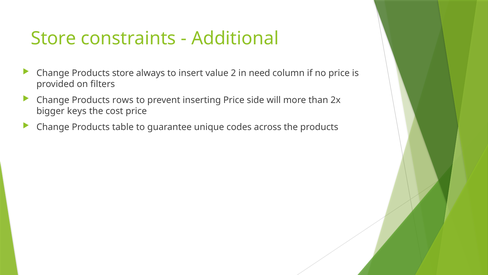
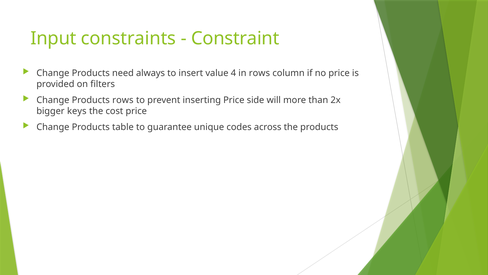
Store: Store -> Input (53, 38)
Additional: Additional -> Constraint (235, 38)
Products store: store -> need (123, 73)
2: 2 -> 4 (233, 73)
in need: need -> rows (259, 73)
